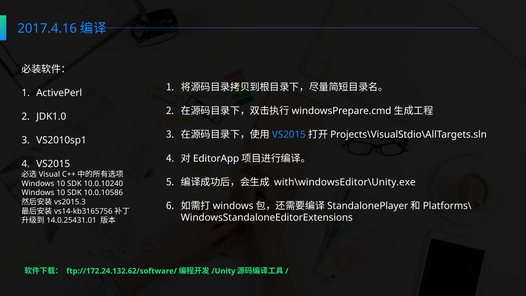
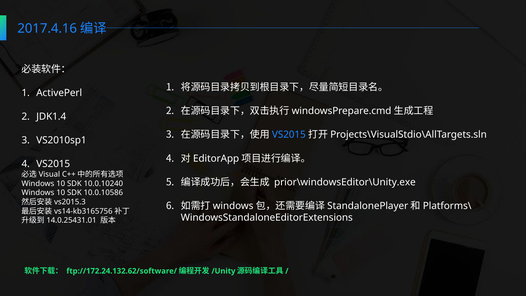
JDK1.0: JDK1.0 -> JDK1.4 (51, 117)
with\windowsEditor\Unity.exe: with\windowsEditor\Unity.exe -> prior\windowsEditor\Unity.exe (345, 182)
